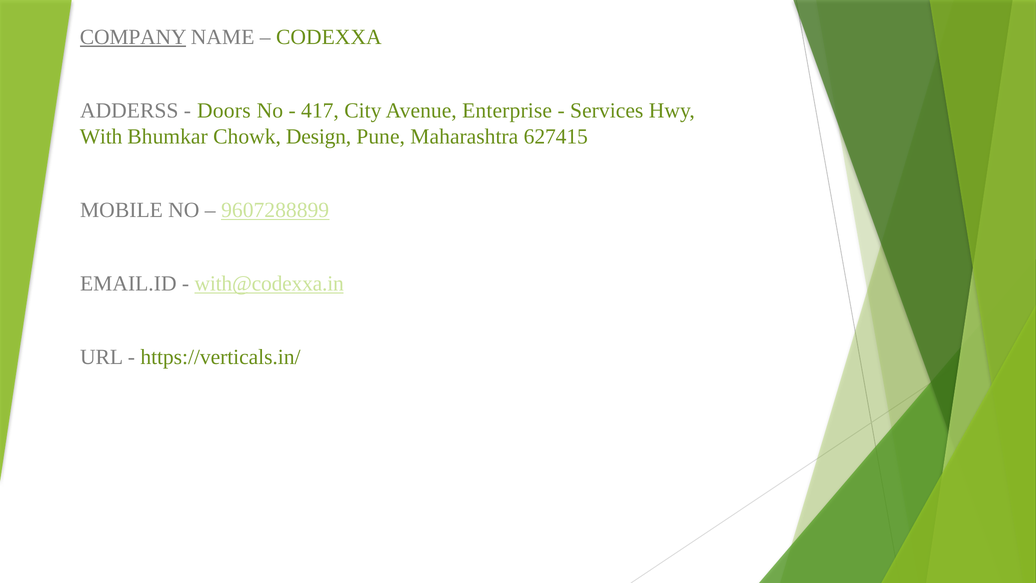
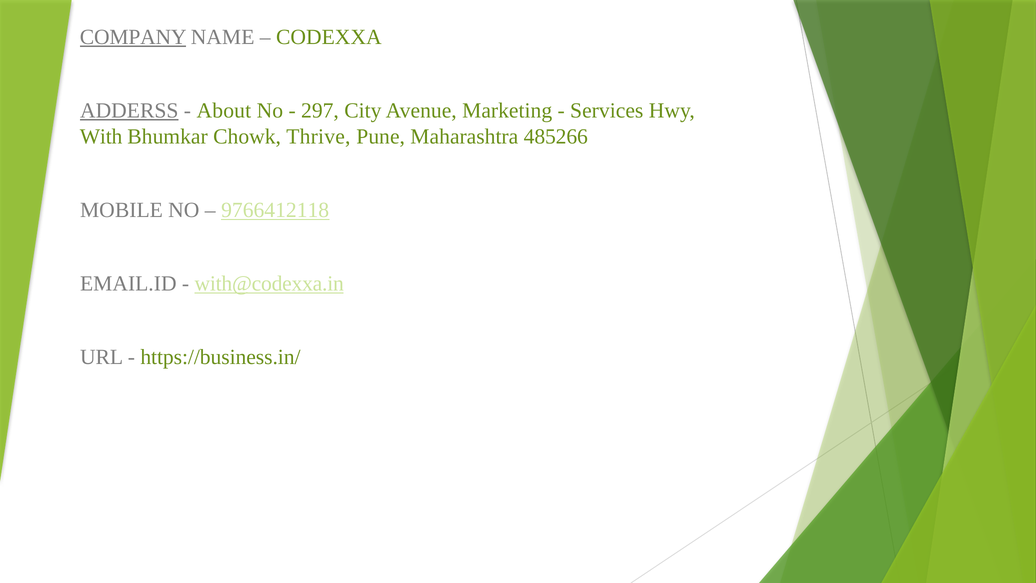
ADDERSS underline: none -> present (129, 111)
Doors: Doors -> About (224, 111)
417: 417 -> 297 (320, 111)
Enterprise: Enterprise -> Marketing (507, 111)
Design: Design -> Thrive (318, 136)
627415: 627415 -> 485266 (556, 136)
9607288899: 9607288899 -> 9766412118 (275, 210)
https://verticals.in/: https://verticals.in/ -> https://business.in/ (220, 357)
